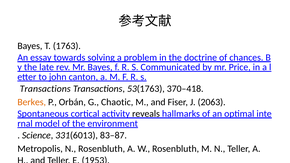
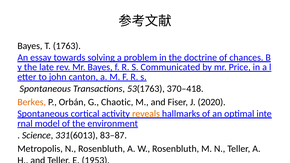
Transactions: Transactions -> Spontaneous (45, 89)
2063: 2063 -> 2020 (212, 102)
reveals colour: black -> orange (146, 114)
